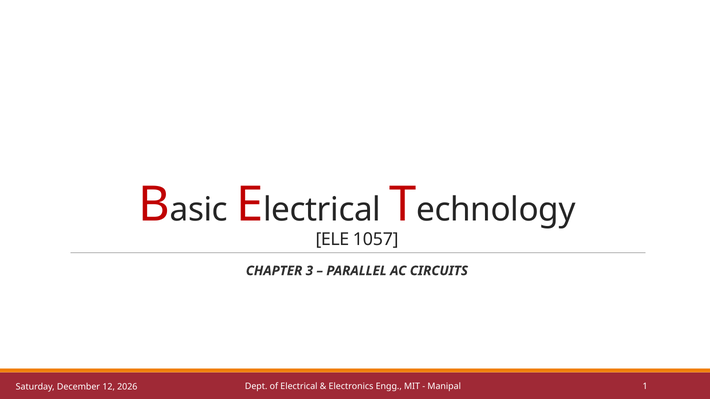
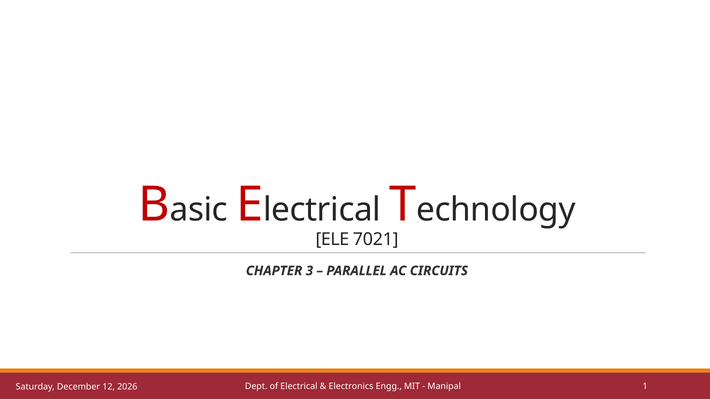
1057: 1057 -> 7021 (376, 240)
